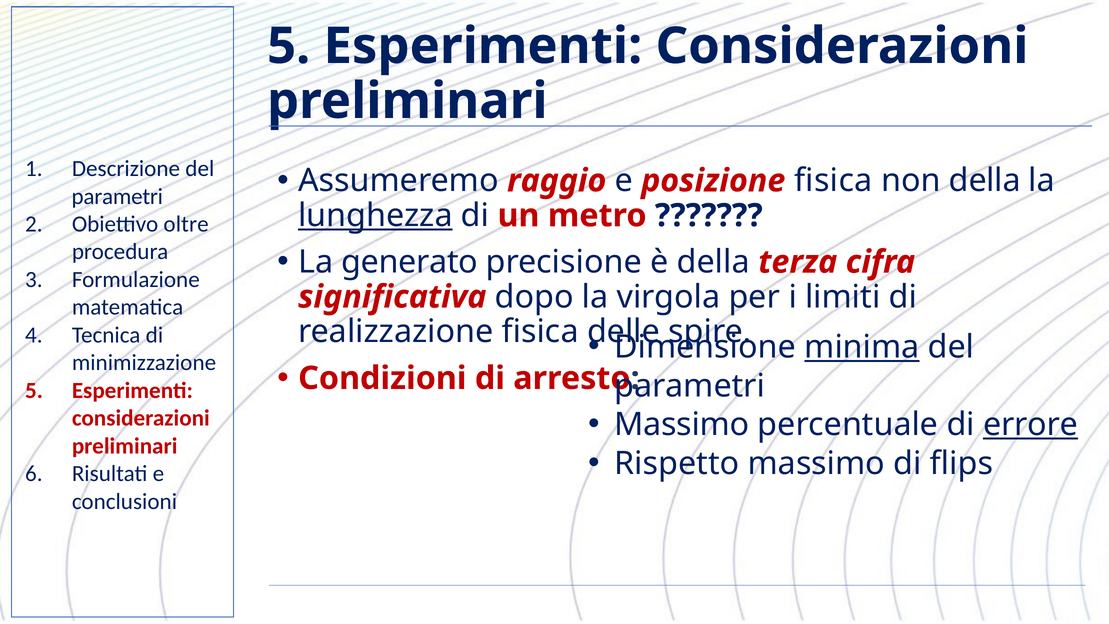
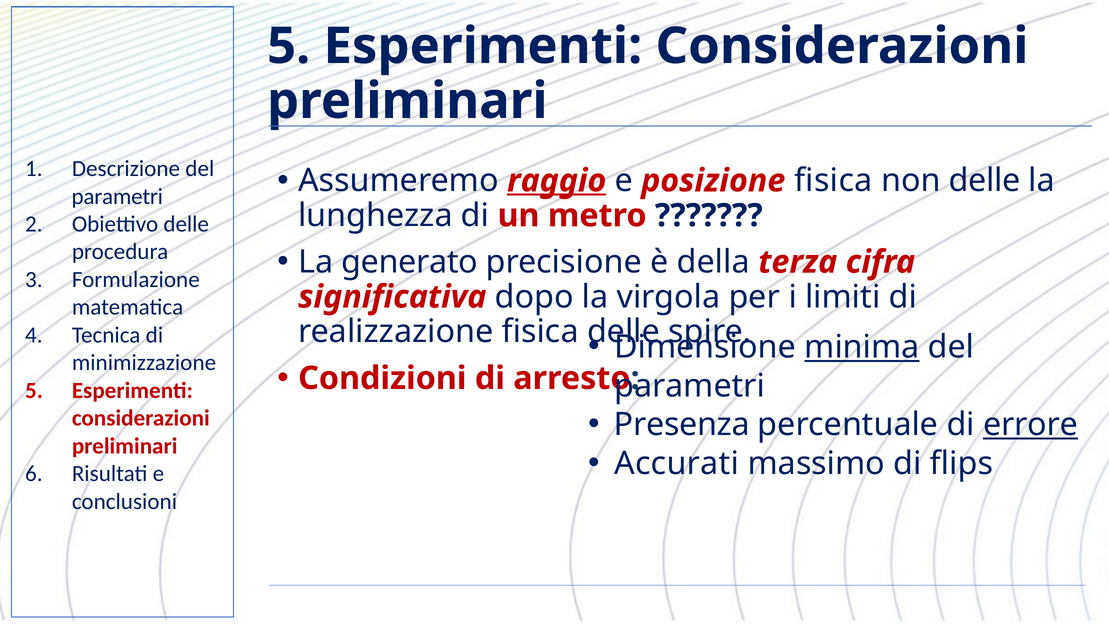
raggio underline: none -> present (557, 181)
non della: della -> delle (985, 181)
lunghezza underline: present -> none (375, 216)
Obiettivo oltre: oltre -> delle (186, 224)
Massimo: Massimo -> Presenza (682, 425)
Rispetto: Rispetto -> Accurati (677, 463)
